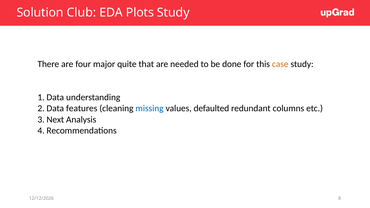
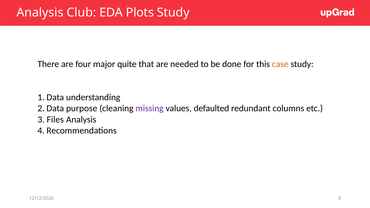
Solution: Solution -> Analysis (40, 13)
features: features -> purpose (82, 109)
missing colour: blue -> purple (150, 109)
Next: Next -> Files (55, 120)
